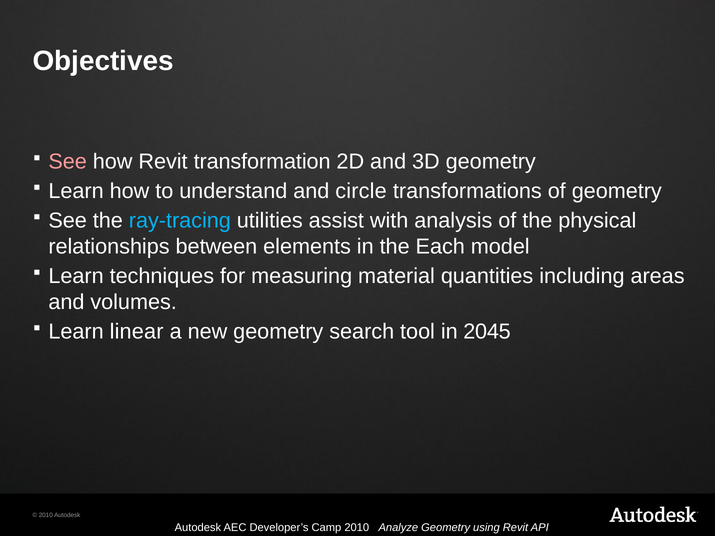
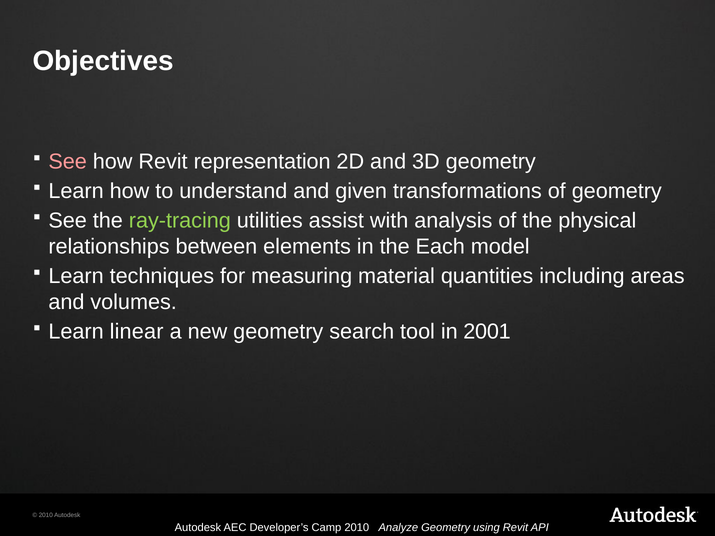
transformation: transformation -> representation (262, 162)
circle: circle -> given (361, 191)
ray-tracing colour: light blue -> light green (180, 221)
2045: 2045 -> 2001 (487, 332)
